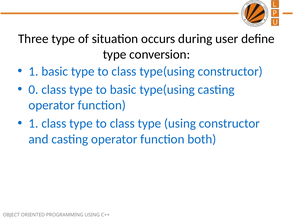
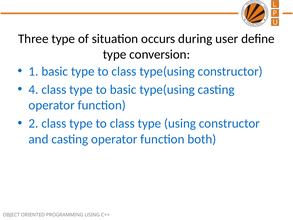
0: 0 -> 4 (34, 89)
1: 1 -> 2 (34, 123)
